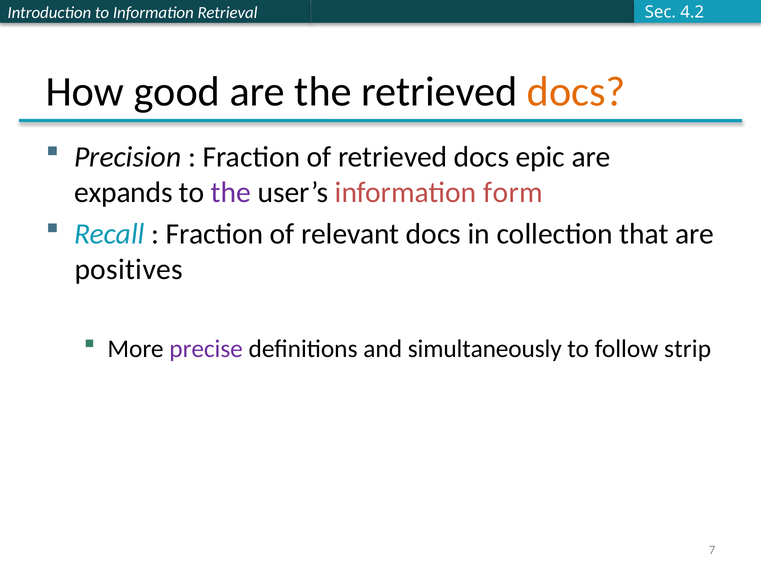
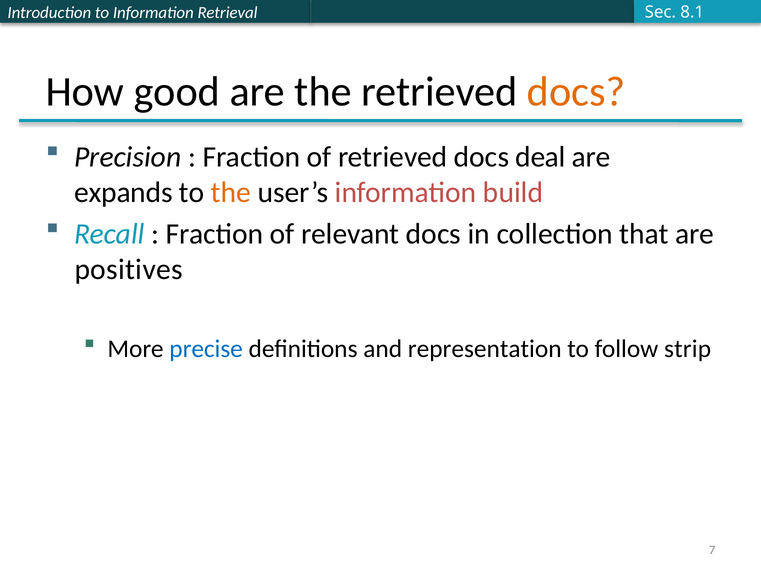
4.2: 4.2 -> 8.1 (692, 12)
epic: epic -> deal (540, 157)
the colour: purple -> orange (231, 192)
form: form -> build (513, 192)
precise colour: purple -> blue (206, 349)
simultaneously: simultaneously -> representation (485, 349)
